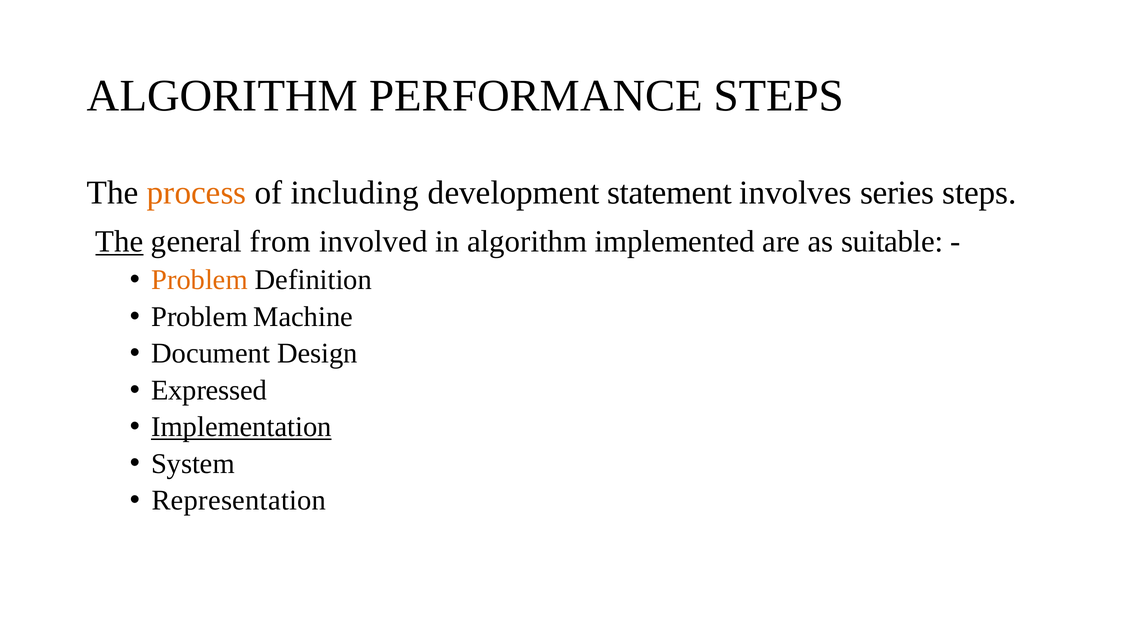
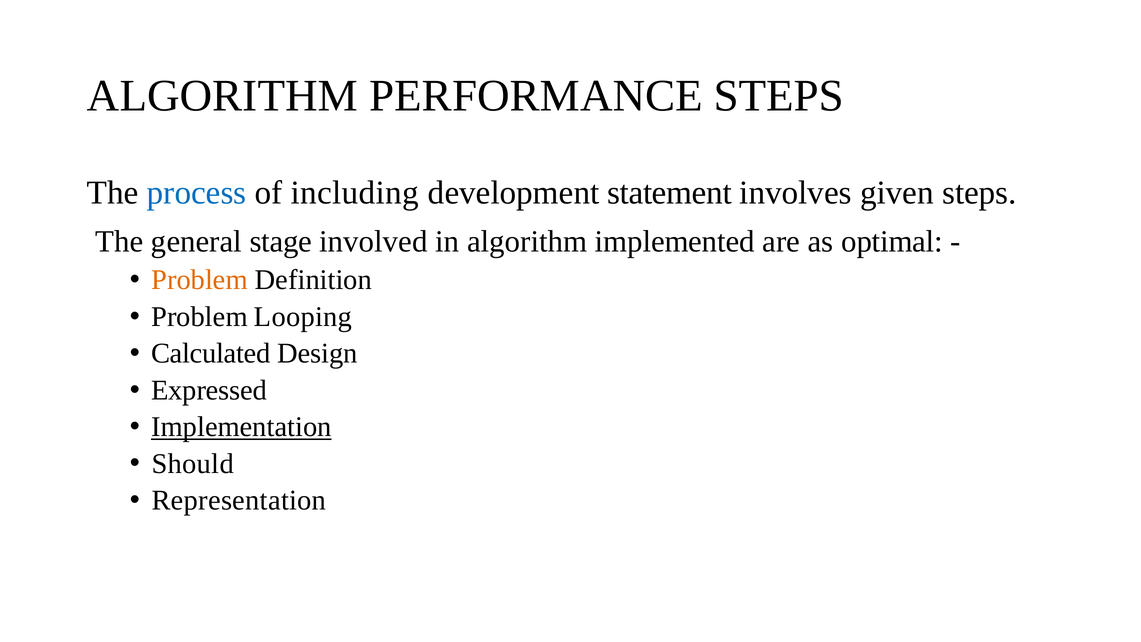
process colour: orange -> blue (197, 193)
series: series -> given (897, 193)
The underline: present -> none (119, 241)
from: from -> stage (281, 241)
suitable: suitable -> optimal (892, 241)
Machine: Machine -> Looping (303, 317)
Document: Document -> Calculated (211, 353)
System: System -> Should (193, 464)
